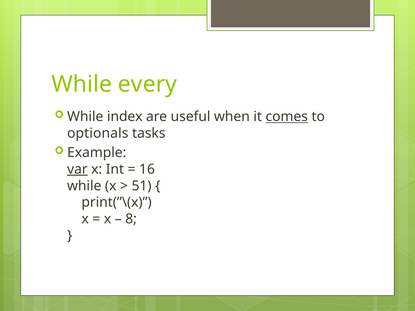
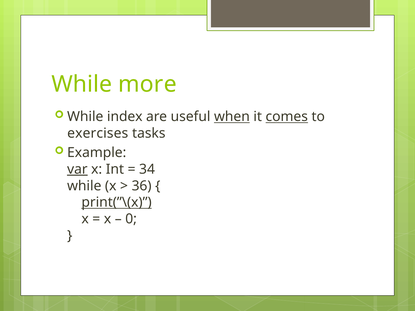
every: every -> more (147, 84)
when underline: none -> present (232, 117)
optionals: optionals -> exercises (98, 133)
16: 16 -> 34 (147, 169)
51: 51 -> 36 (142, 186)
print(”\(x underline: none -> present (117, 203)
8: 8 -> 0 (131, 219)
